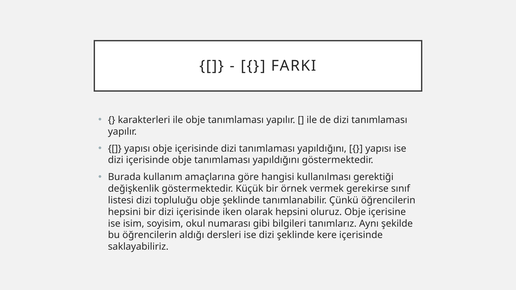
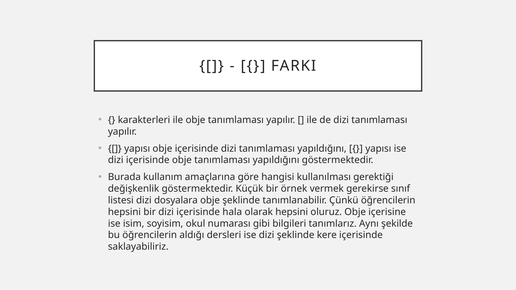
topluluğu: topluluğu -> dosyalara (176, 200)
iken: iken -> hala (232, 212)
